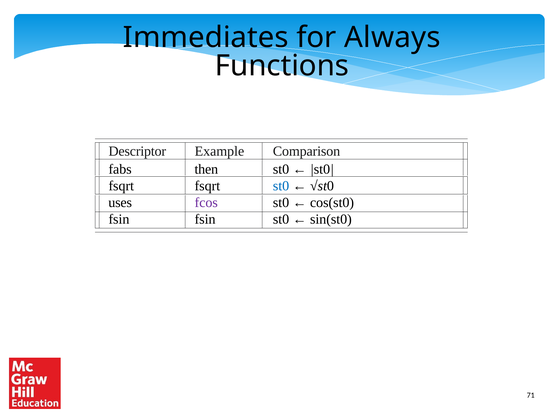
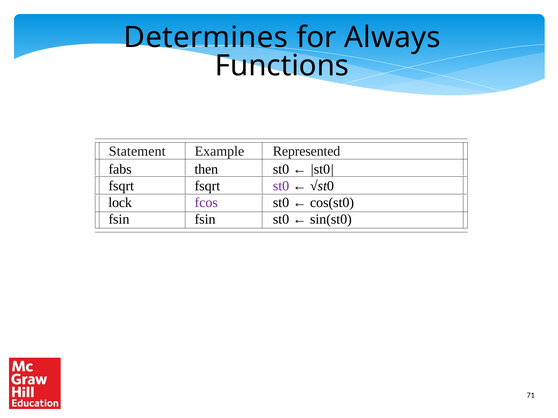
Immediates: Immediates -> Determines (206, 37)
Descriptor: Descriptor -> Statement (137, 151)
Comparison: Comparison -> Represented (307, 151)
st0 colour: blue -> purple (281, 186)
uses: uses -> lock (120, 203)
